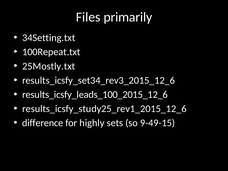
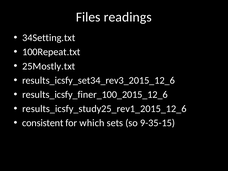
primarily: primarily -> readings (128, 17)
results_icsfy_leads_100_2015_12_6: results_icsfy_leads_100_2015_12_6 -> results_icsfy_finer_100_2015_12_6 (95, 95)
difference: difference -> consistent (43, 123)
highly: highly -> which (92, 123)
9-49-15: 9-49-15 -> 9-35-15 (158, 123)
